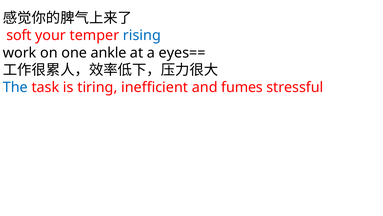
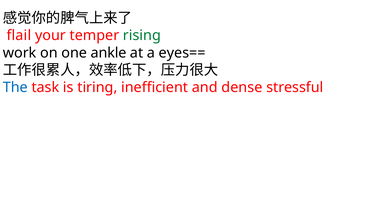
soft: soft -> flail (19, 35)
rising colour: blue -> green (142, 35)
fumes: fumes -> dense (242, 87)
